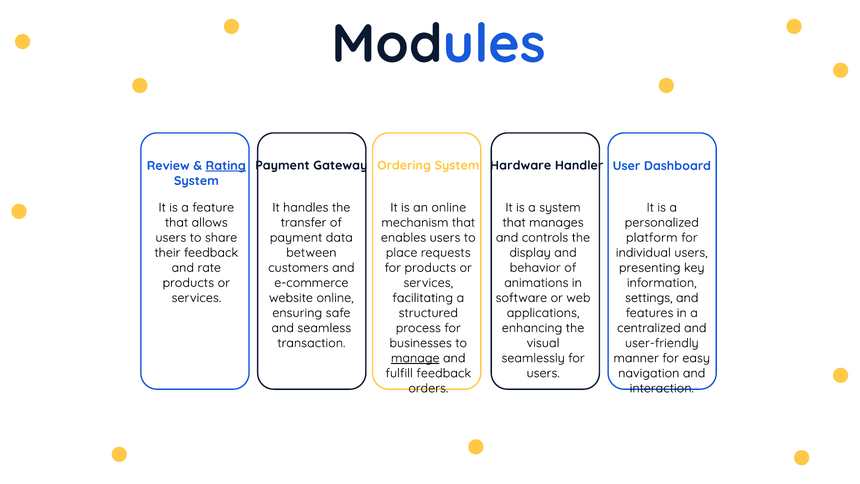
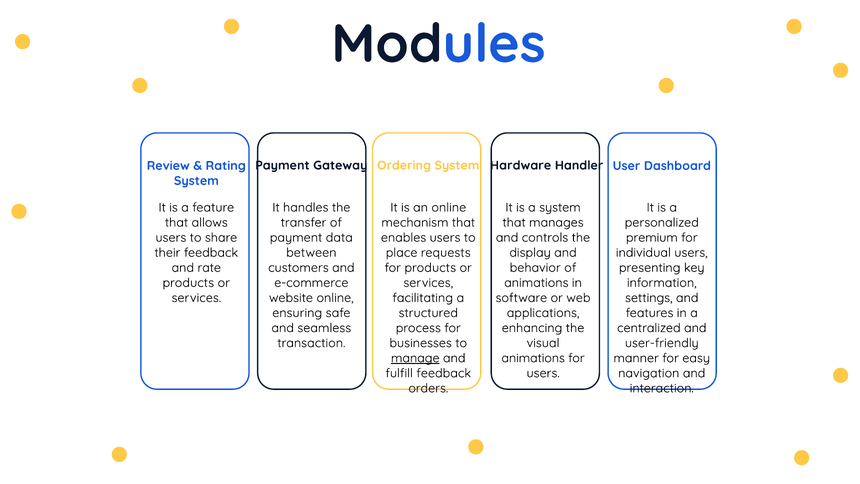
Rating underline: present -> none (226, 166)
platform: platform -> premium (652, 237)
seamlessly: seamlessly -> animations (533, 358)
